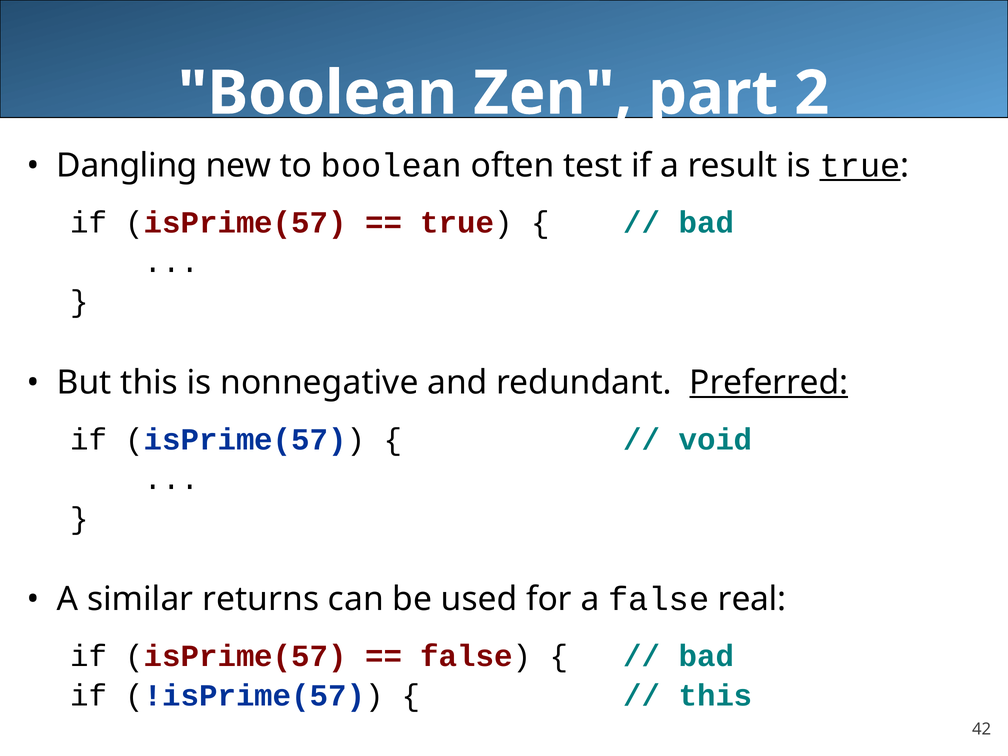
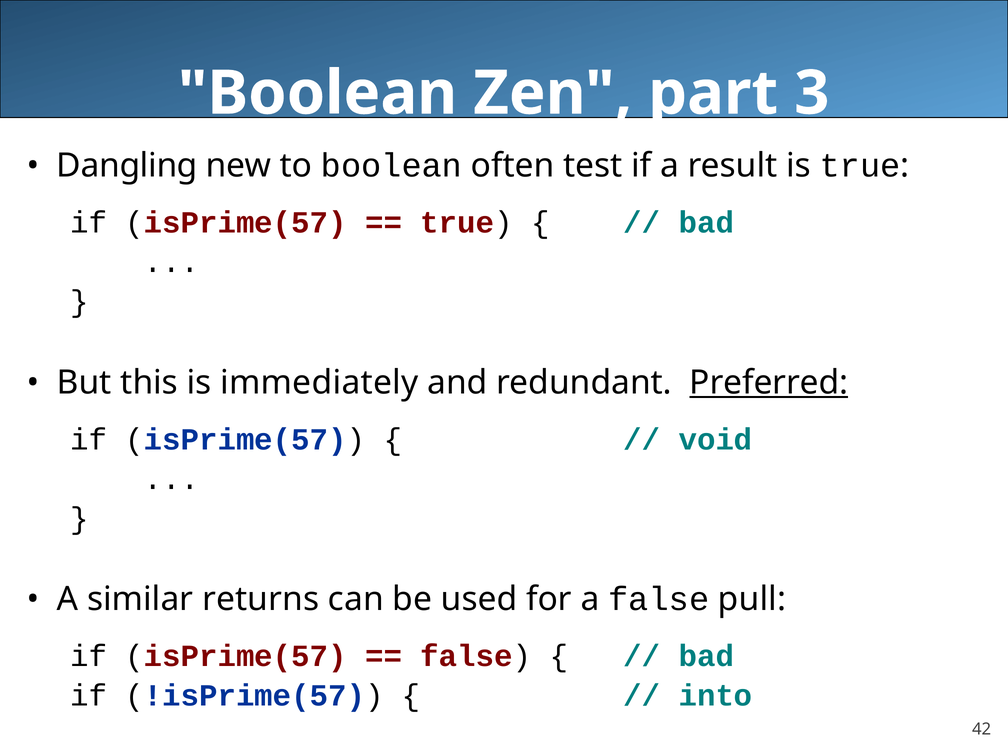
2: 2 -> 3 (812, 93)
true underline: present -> none (860, 166)
nonnegative: nonnegative -> immediately (319, 383)
real: real -> pull (752, 599)
this: this -> into (716, 696)
